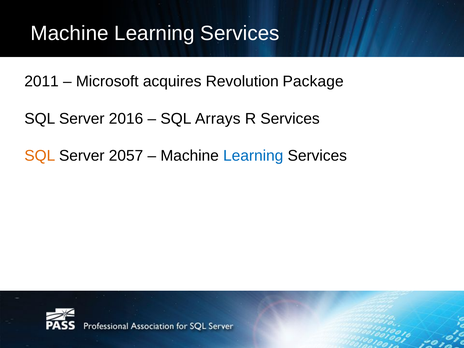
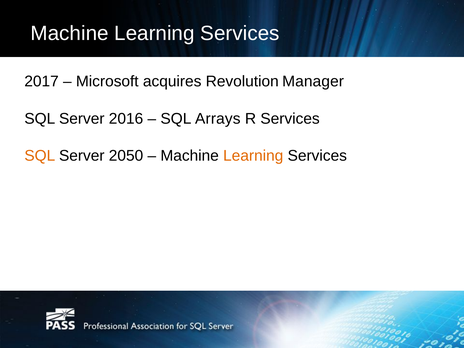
2011: 2011 -> 2017 (42, 82)
Package: Package -> Manager (313, 82)
2057: 2057 -> 2050 (126, 156)
Learning colour: blue -> orange (253, 156)
